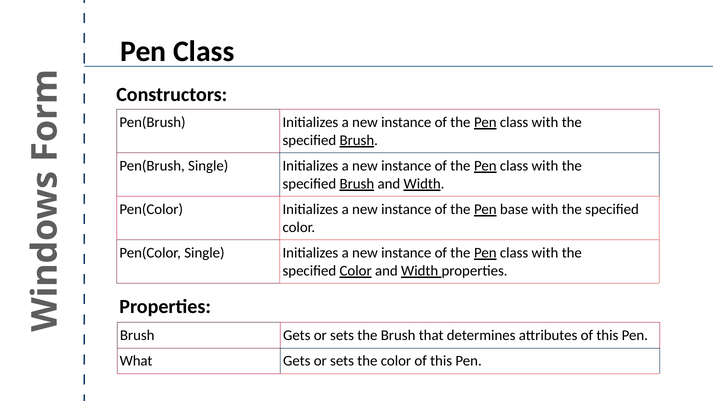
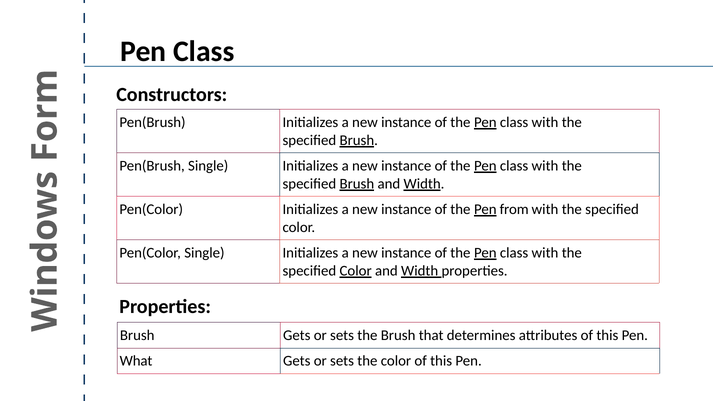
base: base -> from (514, 209)
